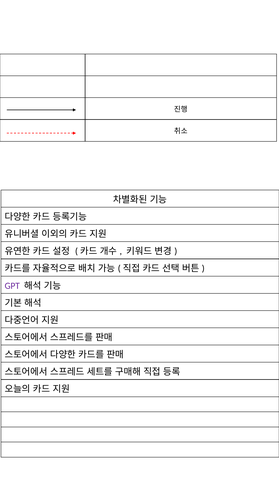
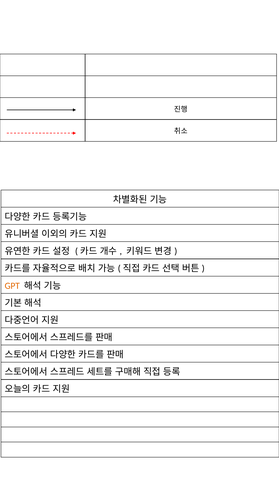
GPT colour: purple -> orange (12, 285)
